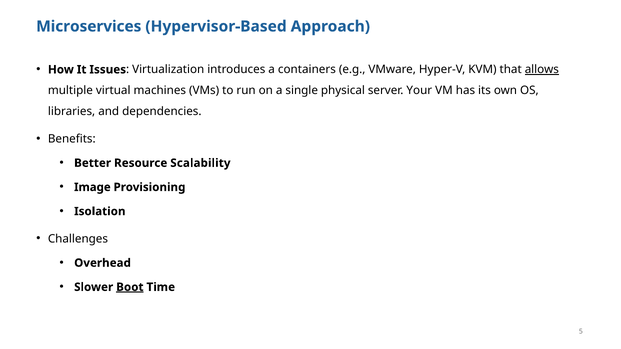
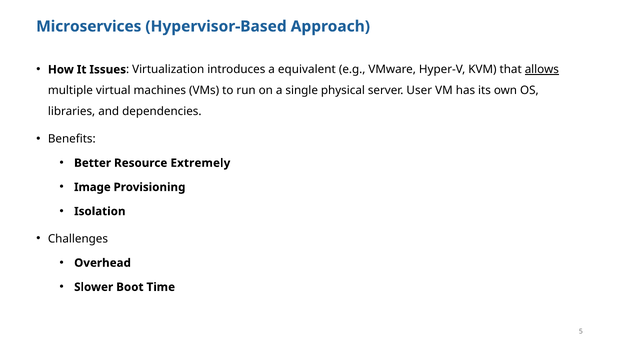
containers: containers -> equivalent (307, 70)
Your: Your -> User (419, 91)
Scalability: Scalability -> Extremely (200, 163)
Boot underline: present -> none (130, 287)
